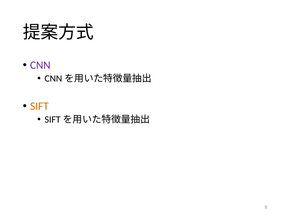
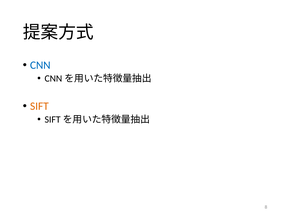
CNN colour: purple -> blue (40, 65)
